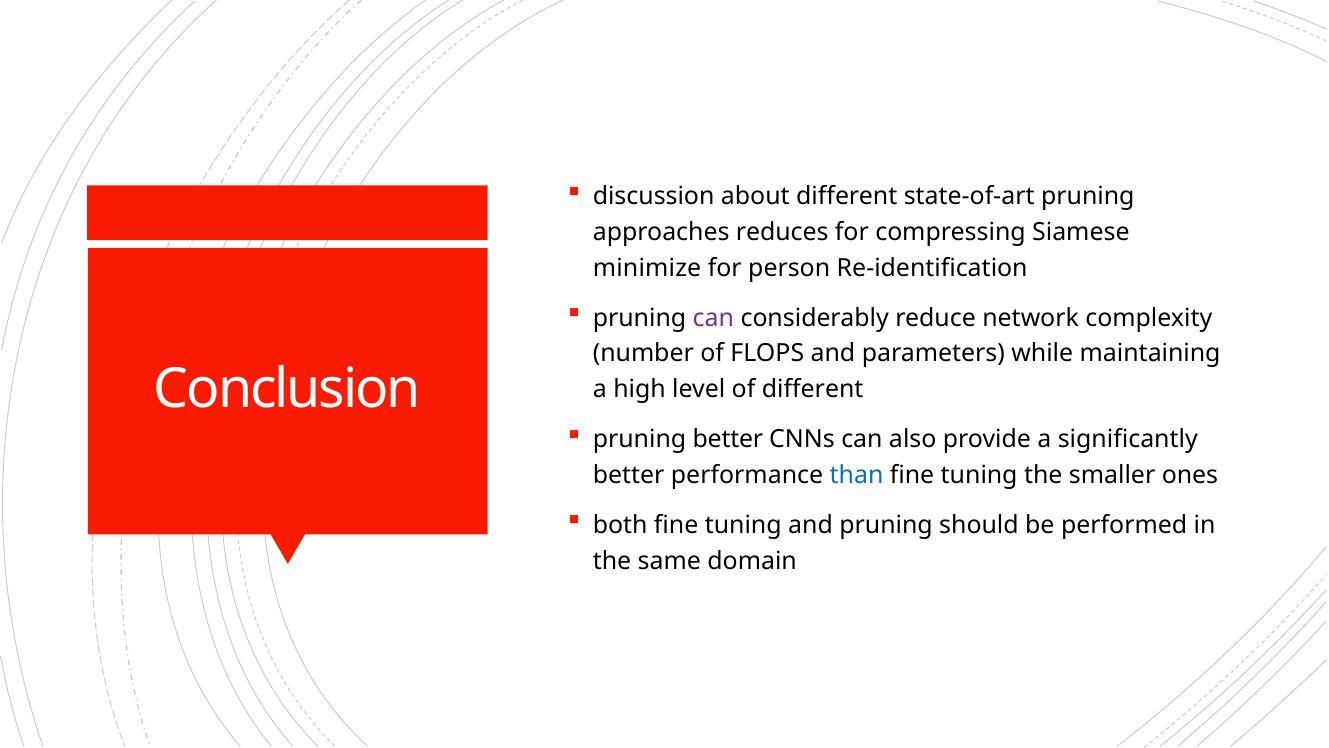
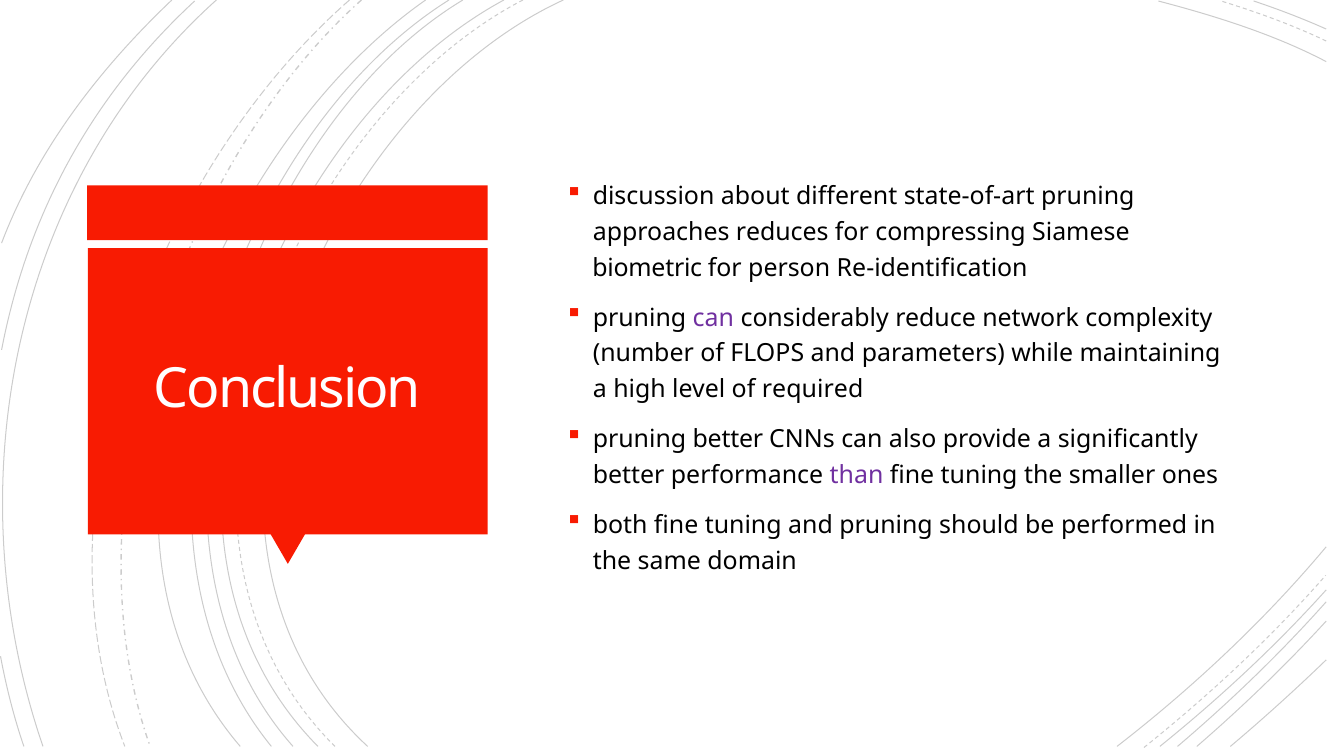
minimize: minimize -> biometric (647, 268)
of different: different -> required (813, 389)
than colour: blue -> purple (857, 475)
